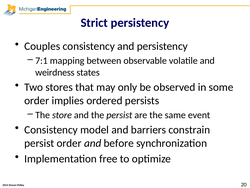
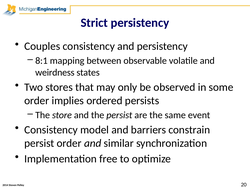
7:1: 7:1 -> 8:1 (41, 61)
before: before -> similar (119, 143)
